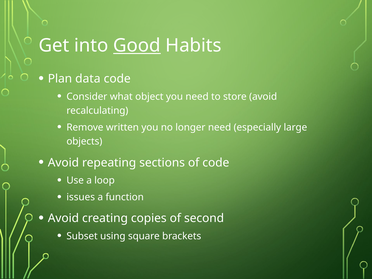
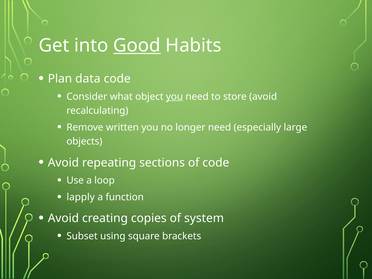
you underline: none -> present (174, 97)
issues: issues -> lapply (81, 197)
second: second -> system (204, 218)
